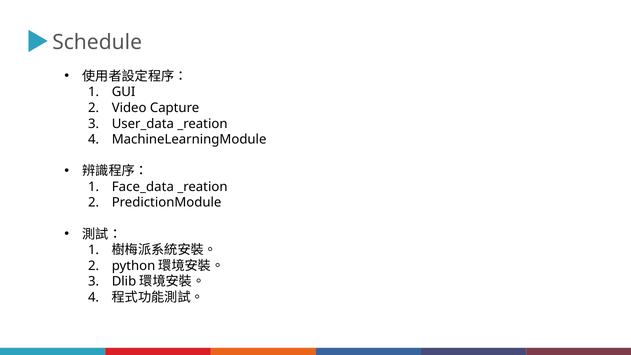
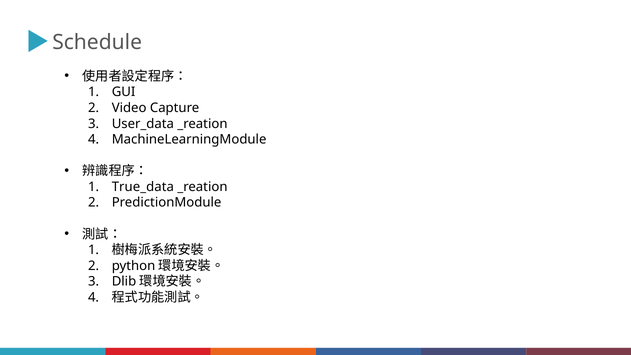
Face_data: Face_data -> True_data (143, 187)
